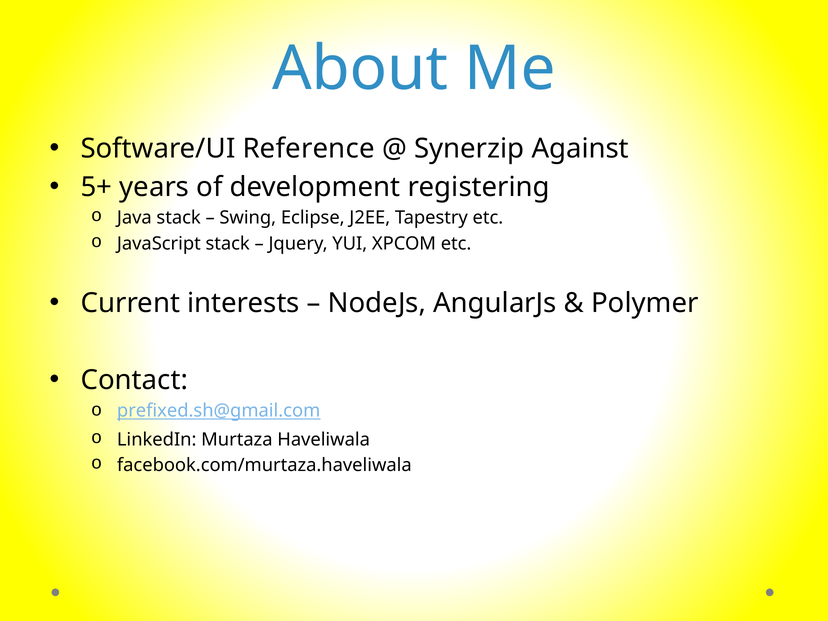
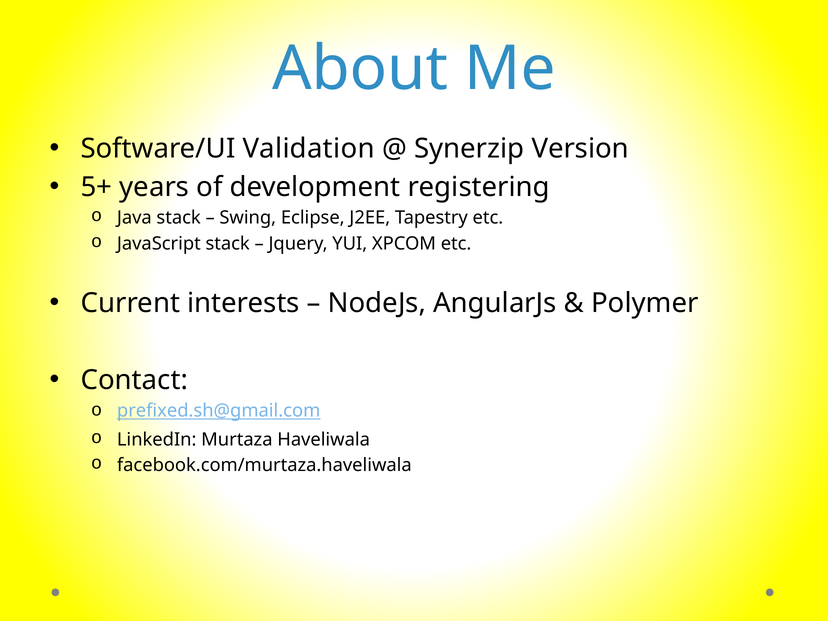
Reference: Reference -> Validation (309, 149)
Against: Against -> Version (580, 149)
